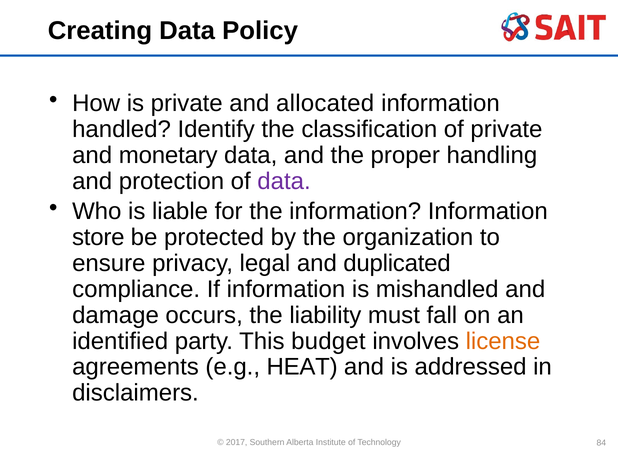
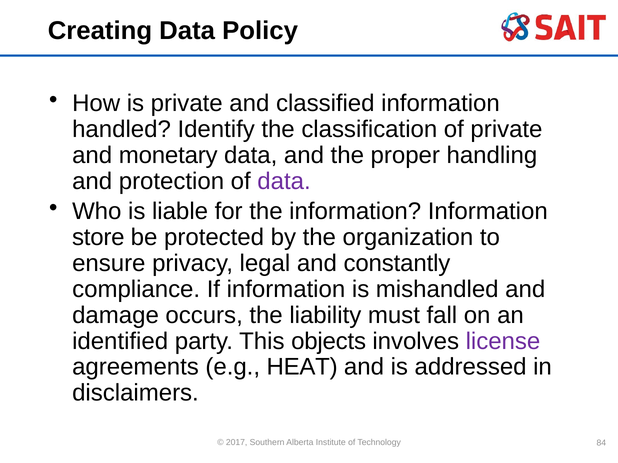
allocated: allocated -> classified (325, 104)
duplicated: duplicated -> constantly (397, 264)
budget: budget -> objects (329, 342)
license colour: orange -> purple (503, 342)
